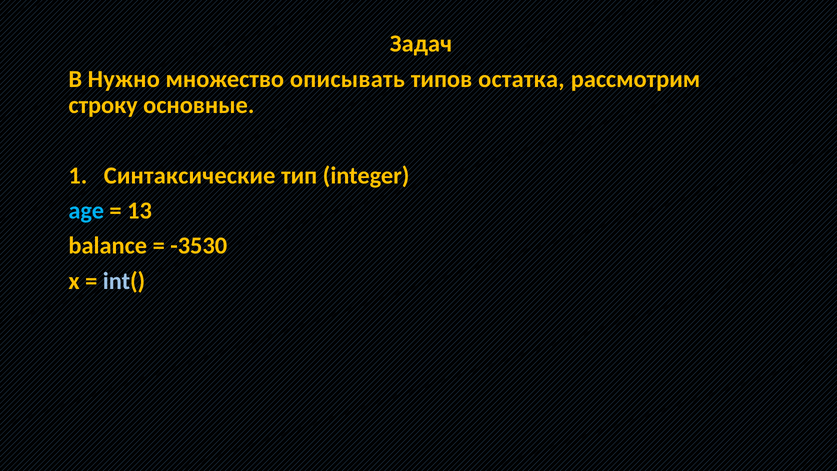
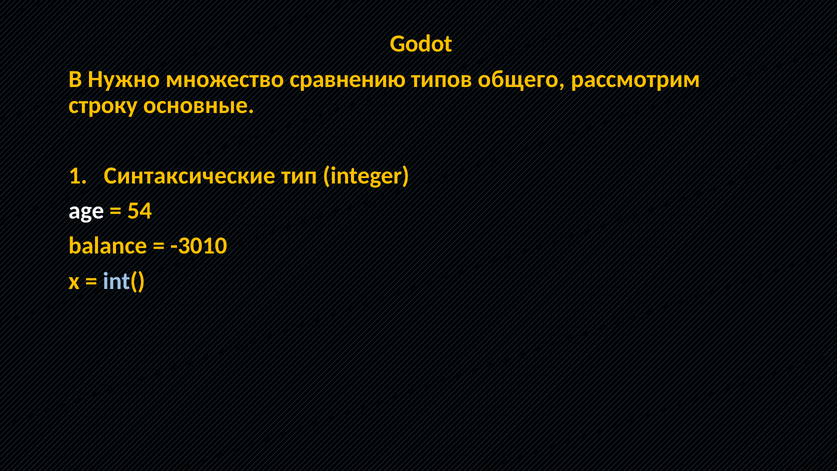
Задач: Задач -> Godot (421, 44)
описывать: описывать -> сравнению (348, 79)
остатка: остатка -> общего (521, 79)
age colour: light blue -> white (86, 211)
13: 13 -> 54 (140, 211)
-3530: -3530 -> -3010 (199, 246)
